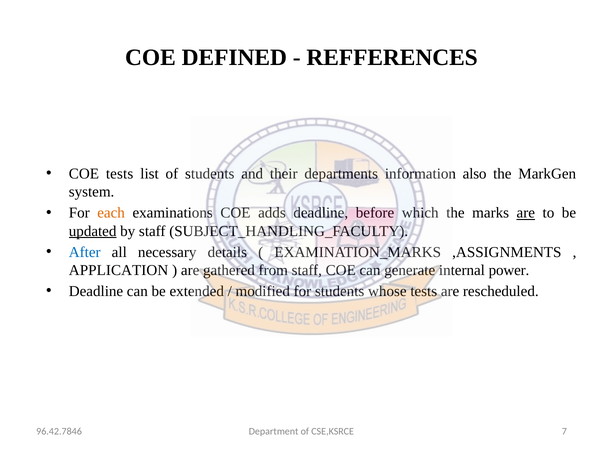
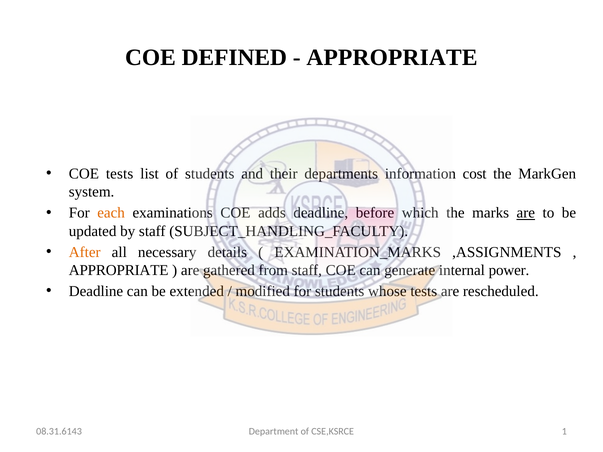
REFFERENCES: REFFERENCES -> APPROPRIATE (392, 57)
also: also -> cost (475, 174)
updated underline: present -> none (93, 231)
After colour: blue -> orange (85, 252)
APPLICATION: APPLICATION -> APPROPRIATE (119, 270)
7: 7 -> 1 (564, 432)
96.42.7846: 96.42.7846 -> 08.31.6143 (59, 432)
